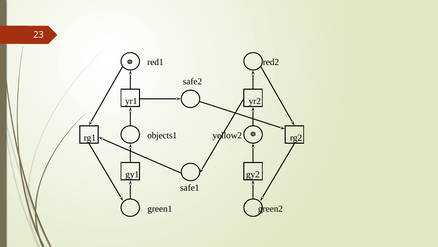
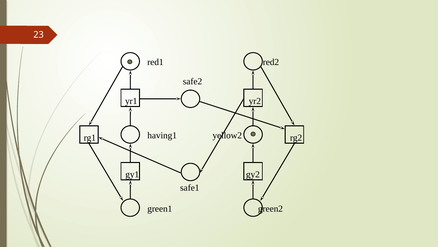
objects1: objects1 -> having1 (162, 135)
